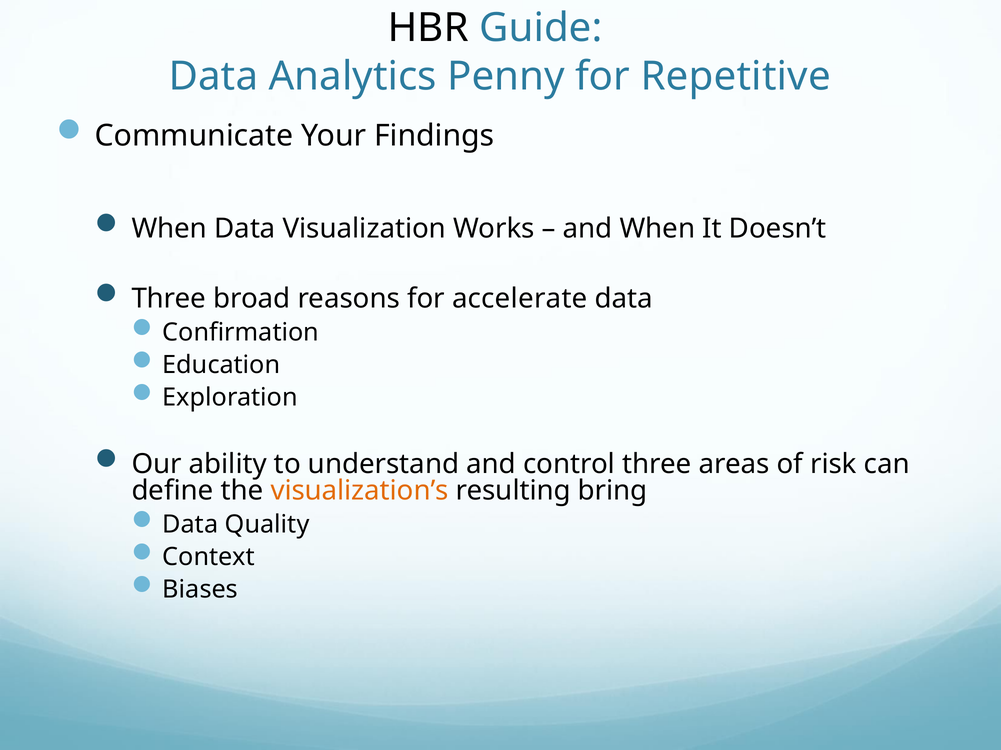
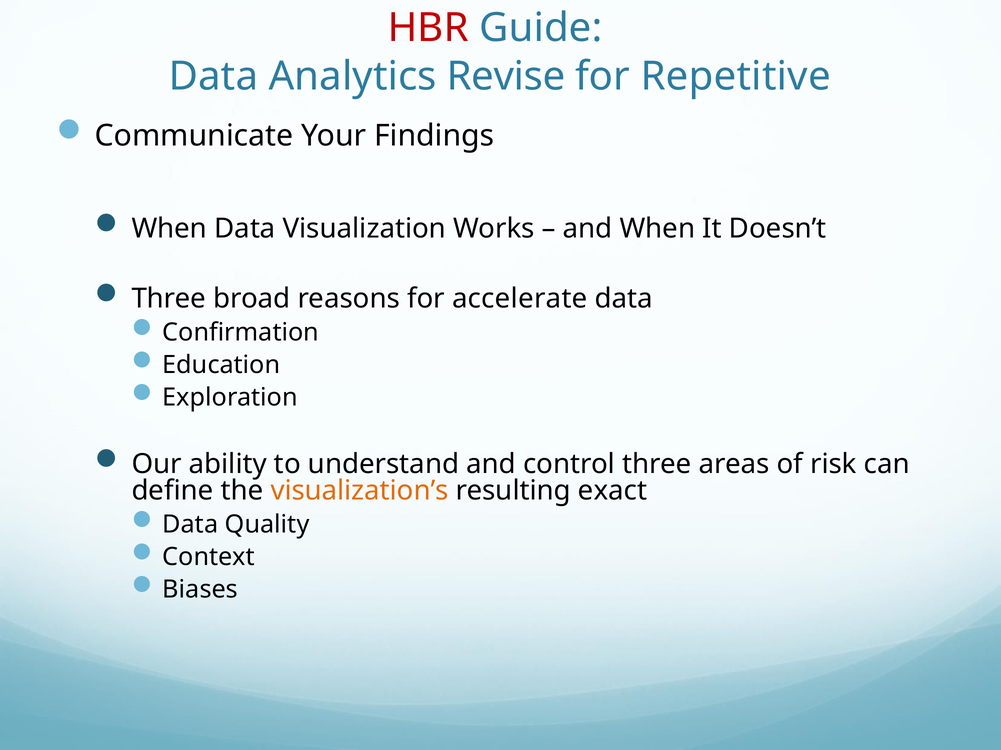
HBR colour: black -> red (428, 28)
Penny: Penny -> Revise (506, 76)
bring: bring -> exact (613, 491)
